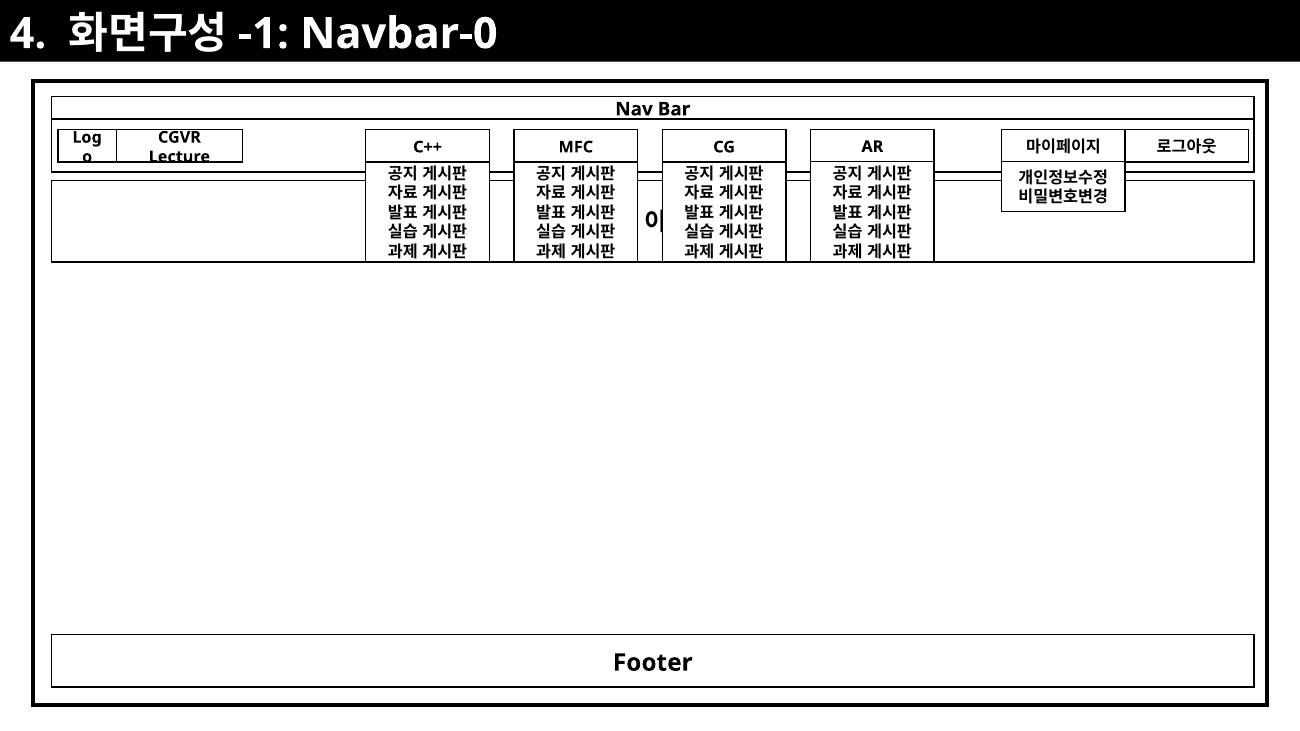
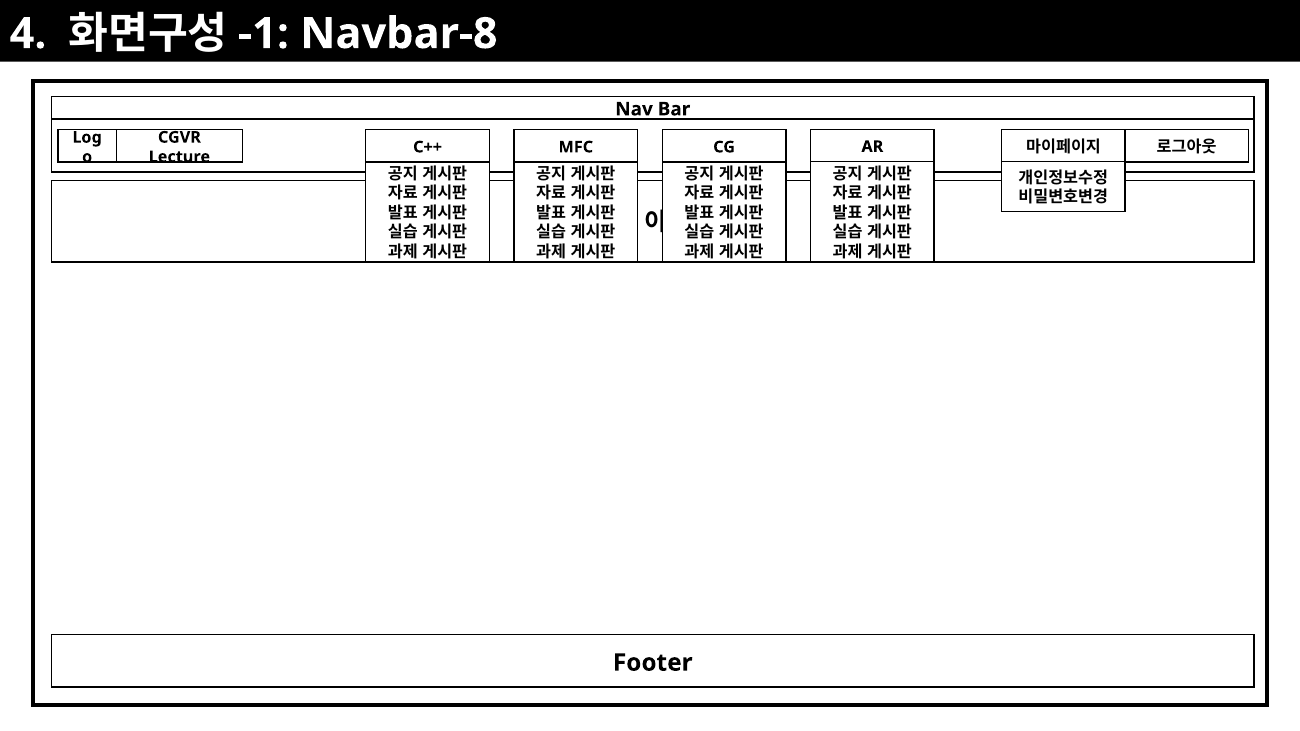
Navbar-0: Navbar-0 -> Navbar-8 (399, 34)
